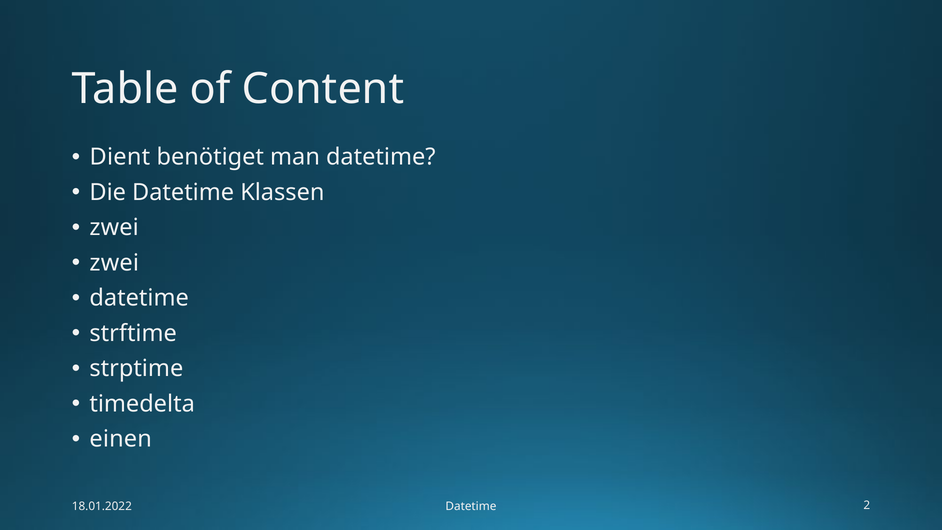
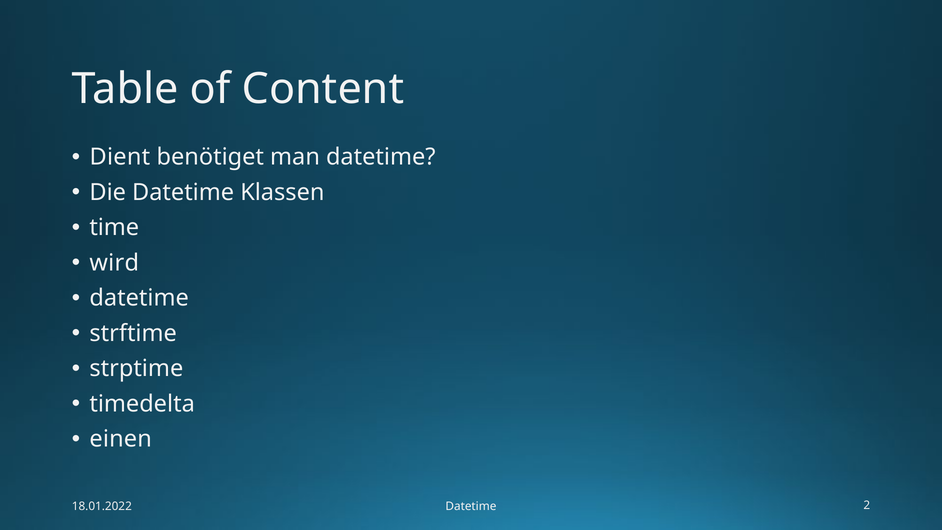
zwei: zwei -> time (114, 228)
zwei: zwei -> wird (114, 263)
